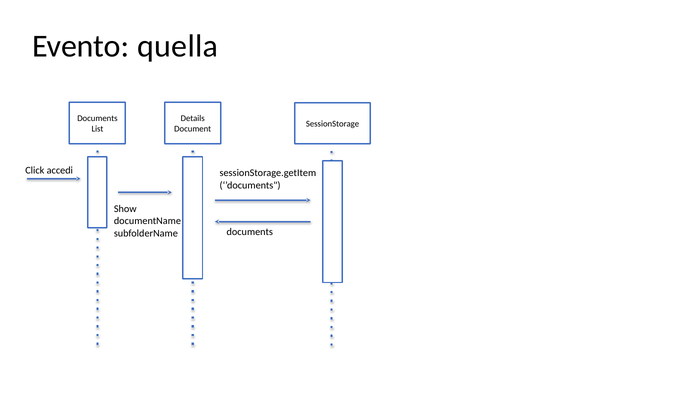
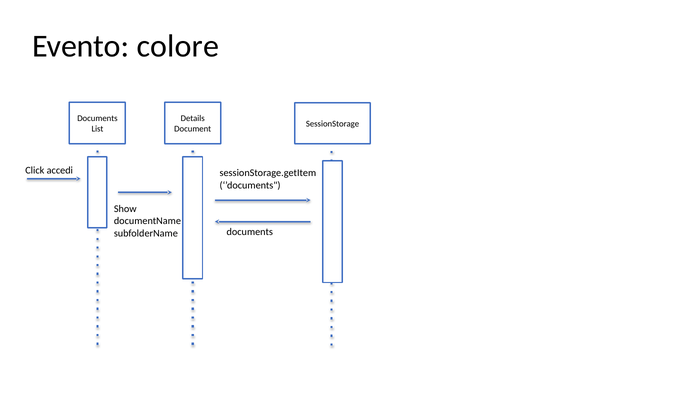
quella: quella -> colore (178, 46)
